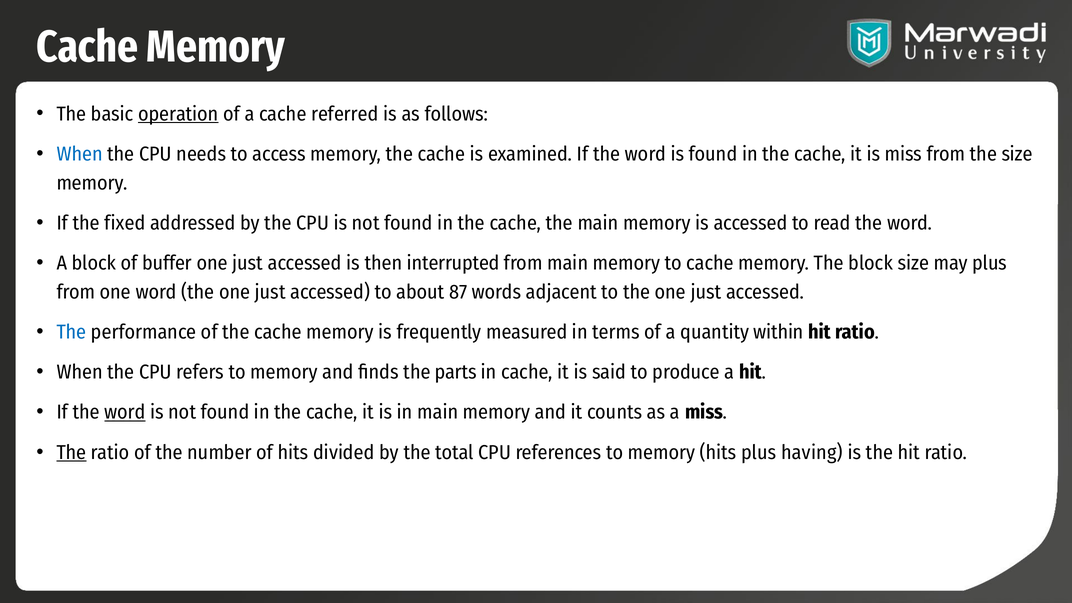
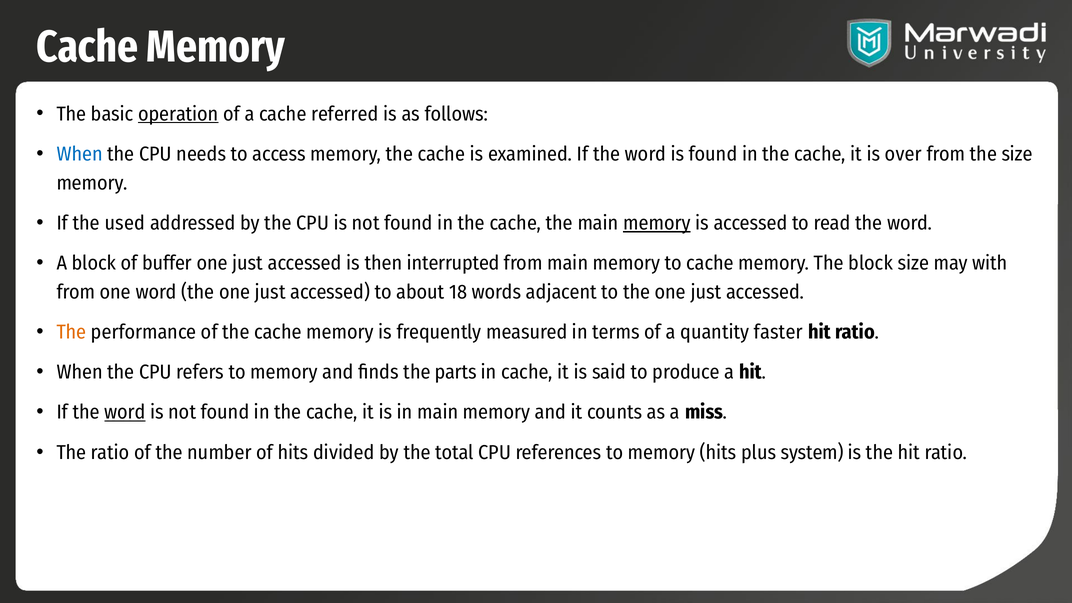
is miss: miss -> over (903, 154)
fixed: fixed -> used (125, 223)
memory underline: none -> present (657, 223)
may plus: plus -> with (990, 263)
87: 87 -> 18 (458, 292)
The colour: blue -> orange (71, 332)
within: within -> faster (778, 332)
The underline: present -> none (71, 452)
having: having -> system (812, 452)
